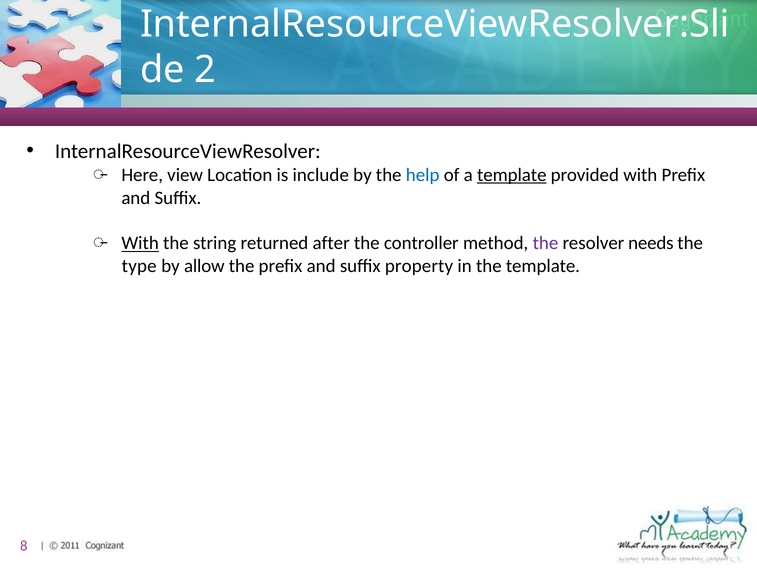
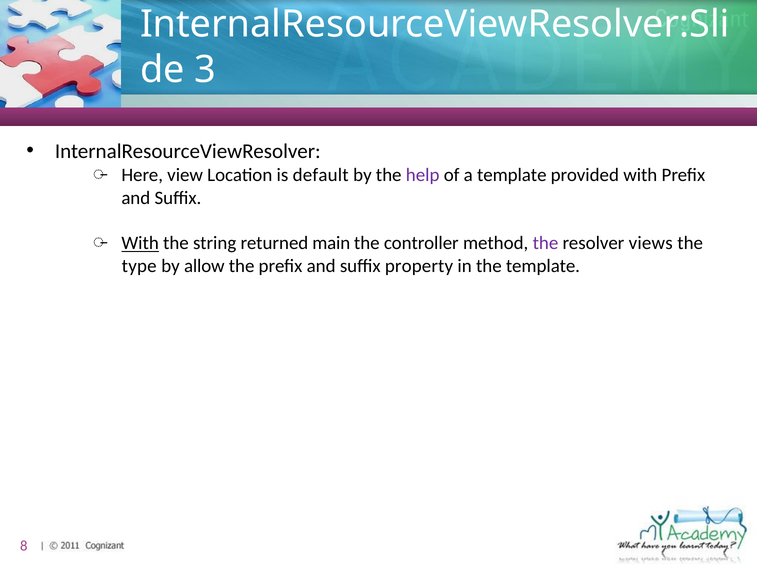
2: 2 -> 3 (205, 69)
include: include -> default (321, 175)
help colour: blue -> purple (423, 175)
template underline: present -> none (512, 175)
after: after -> main (331, 243)
needs: needs -> views (651, 243)
